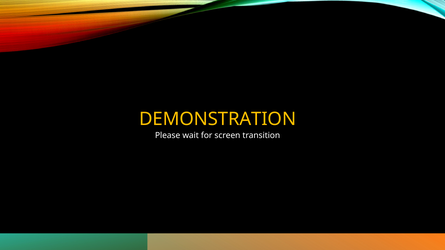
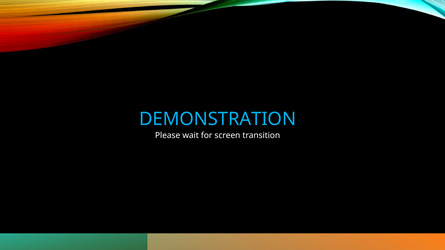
DEMONSTRATION colour: yellow -> light blue (218, 119)
